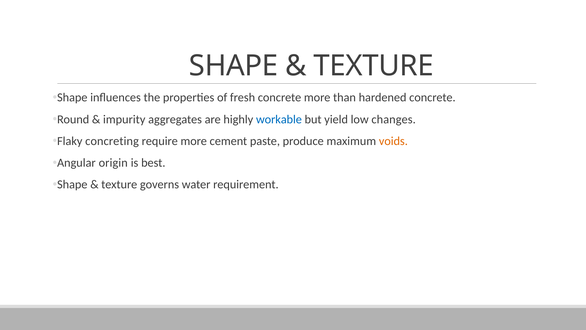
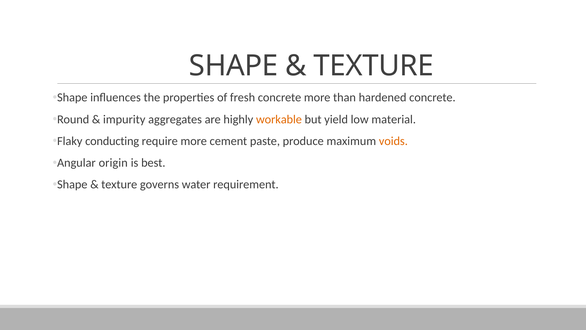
workable colour: blue -> orange (279, 119)
changes: changes -> material (394, 119)
concreting: concreting -> conducting (112, 141)
